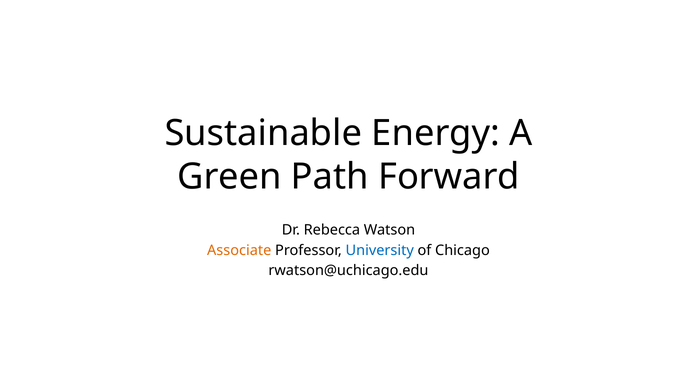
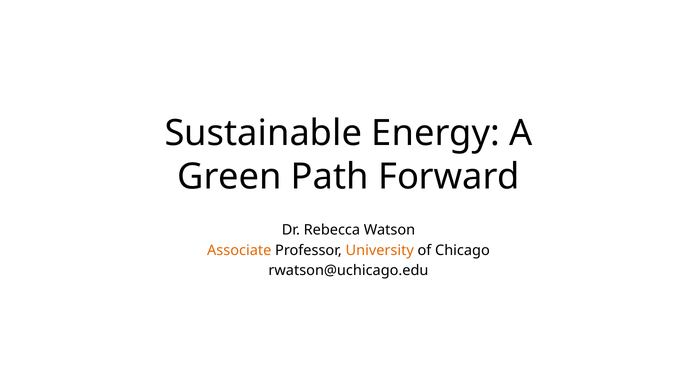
University colour: blue -> orange (380, 250)
